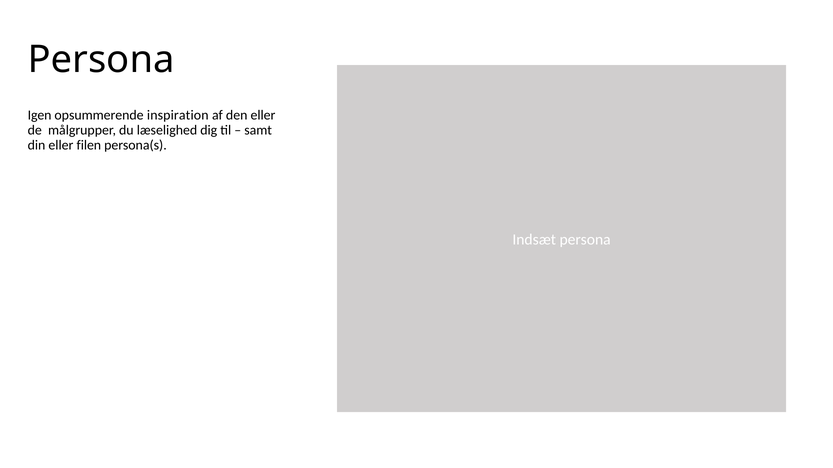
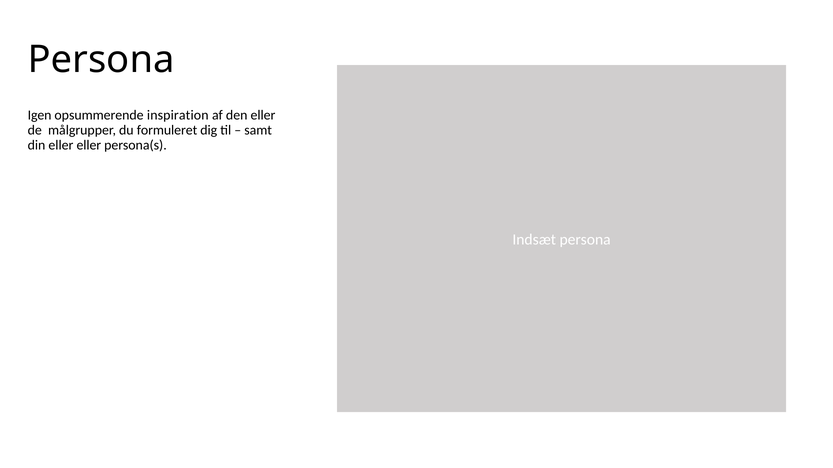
læselighed: læselighed -> formuleret (167, 131)
eller filen: filen -> eller (89, 145)
